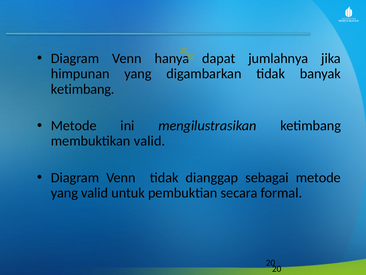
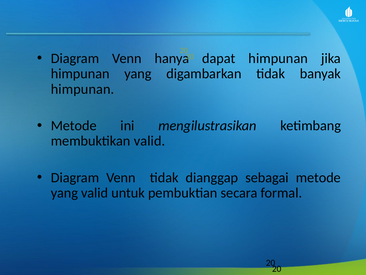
dapat jumlahnya: jumlahnya -> himpunan (278, 58)
ketimbang: ketimbang -> himpunan (83, 89)
